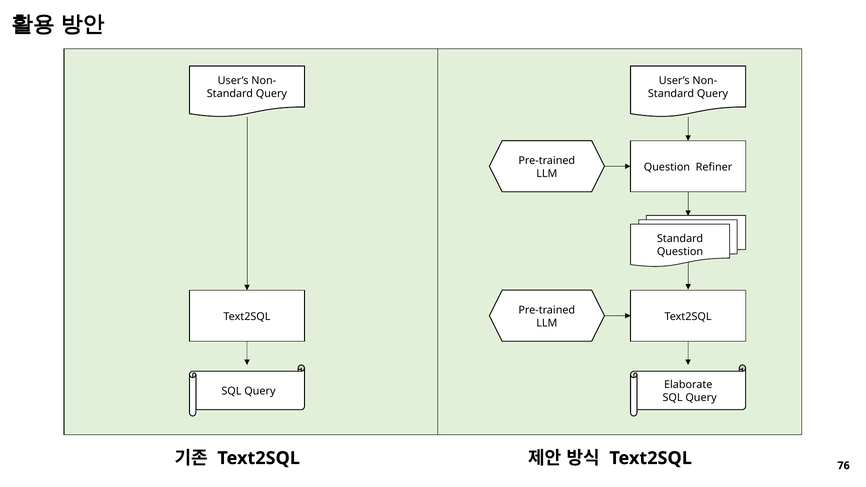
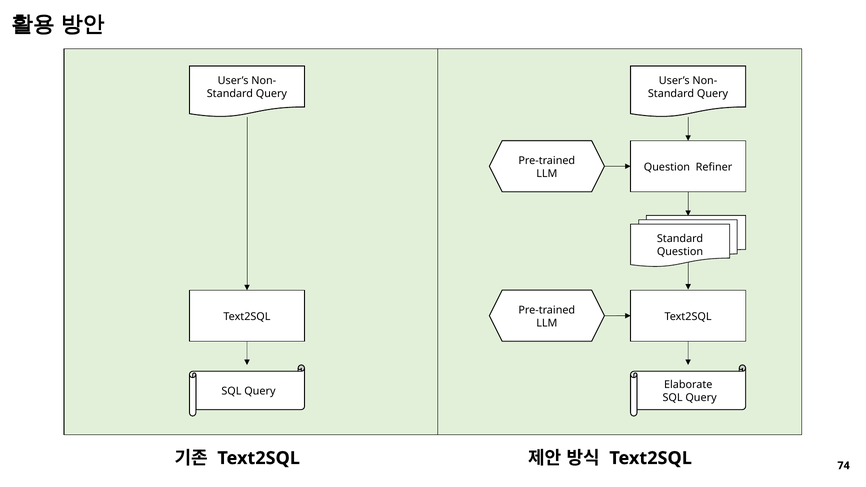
76: 76 -> 74 (844, 466)
